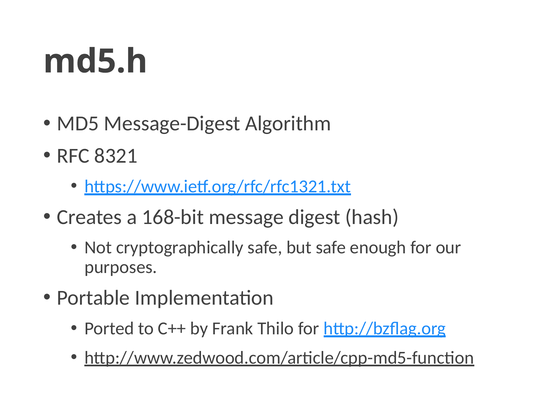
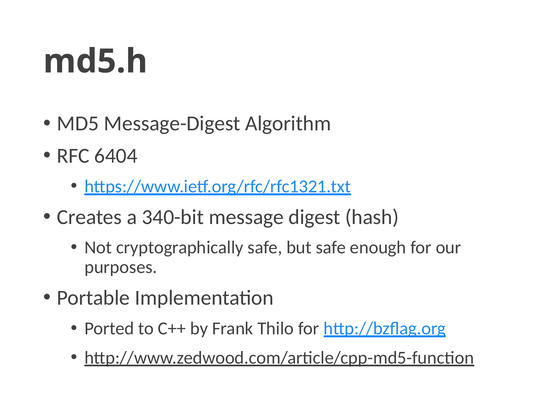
8321: 8321 -> 6404 (116, 156)
168-bit: 168-bit -> 340-bit (173, 217)
